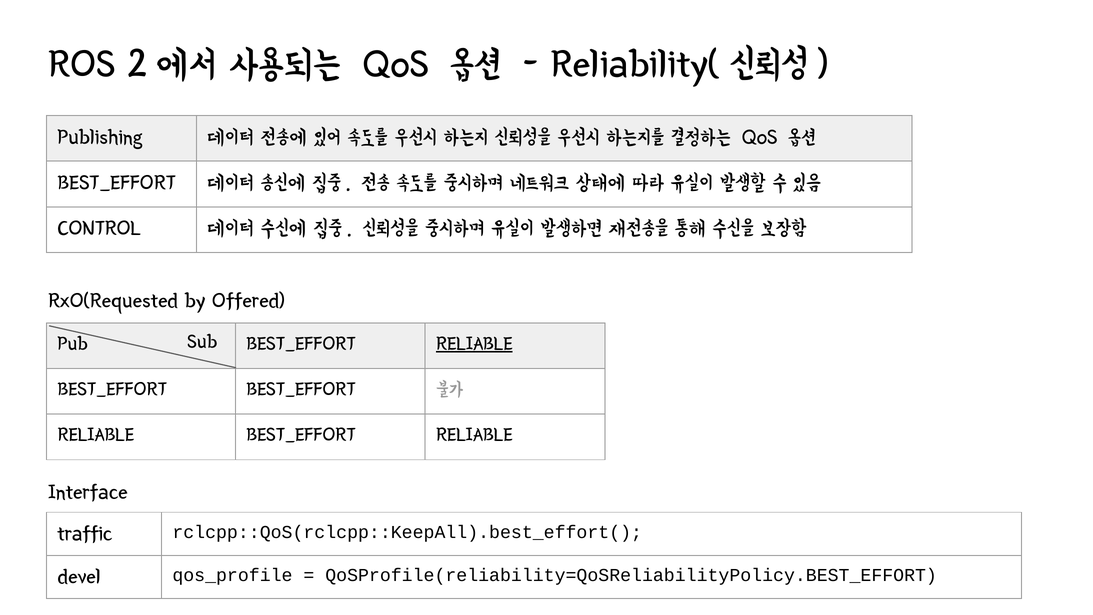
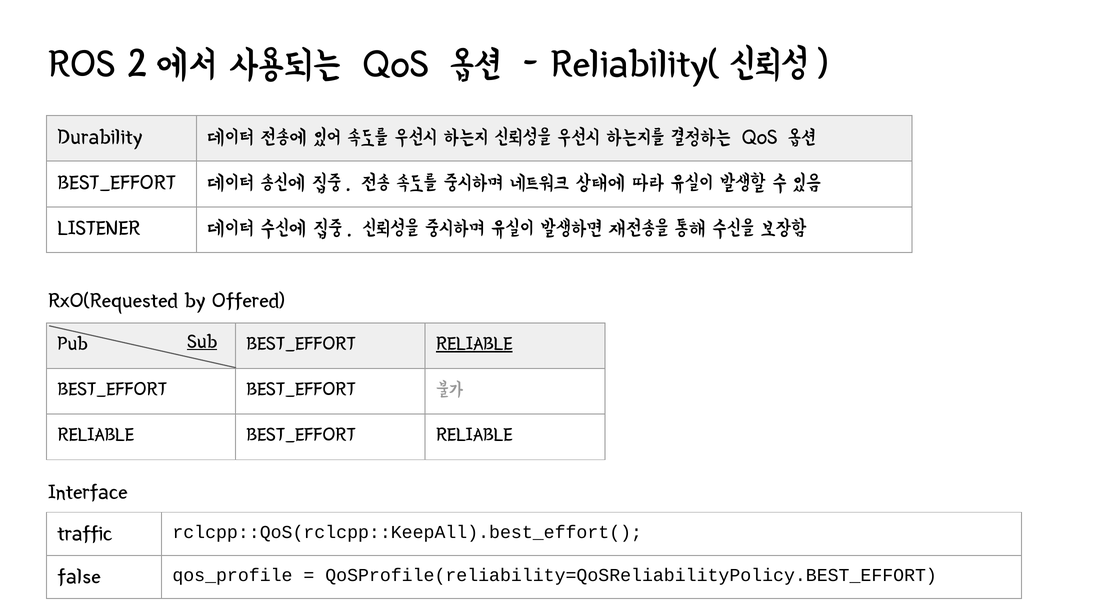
Publishing: Publishing -> Durability (100, 137)
CONTROL: CONTROL -> LISTENER (99, 228)
Sub underline: none -> present (202, 341)
devel: devel -> false (79, 576)
